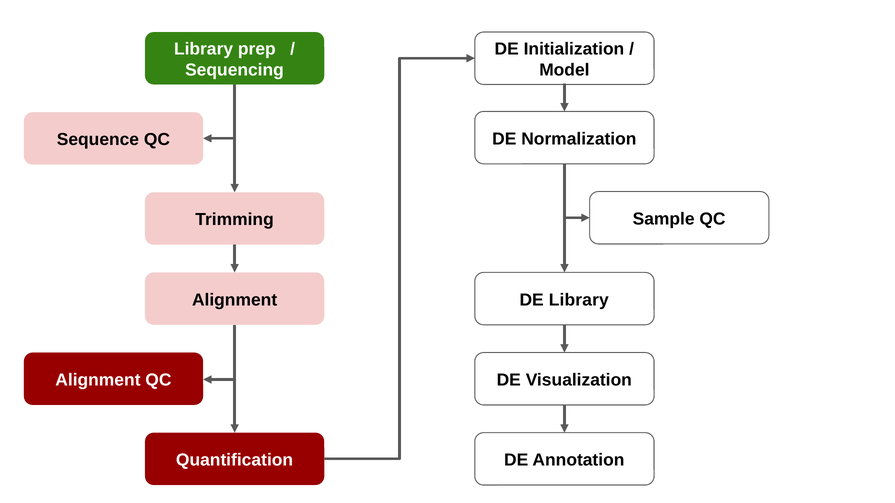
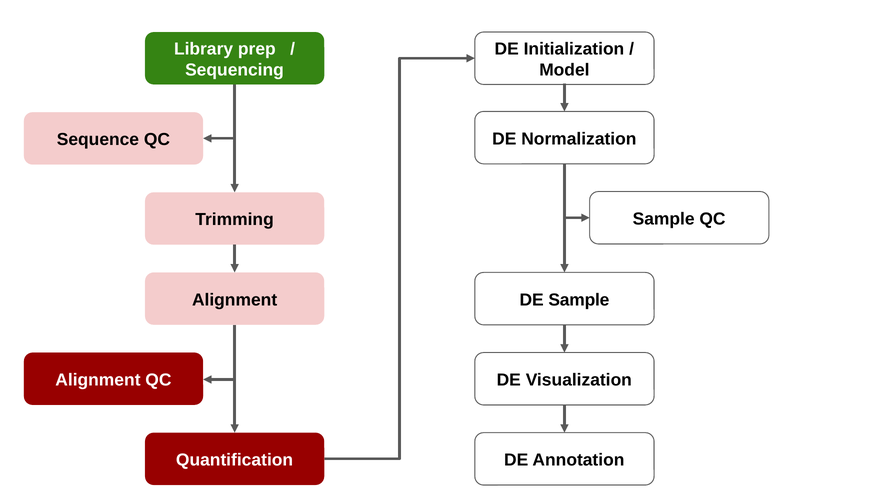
DE Library: Library -> Sample (579, 300)
